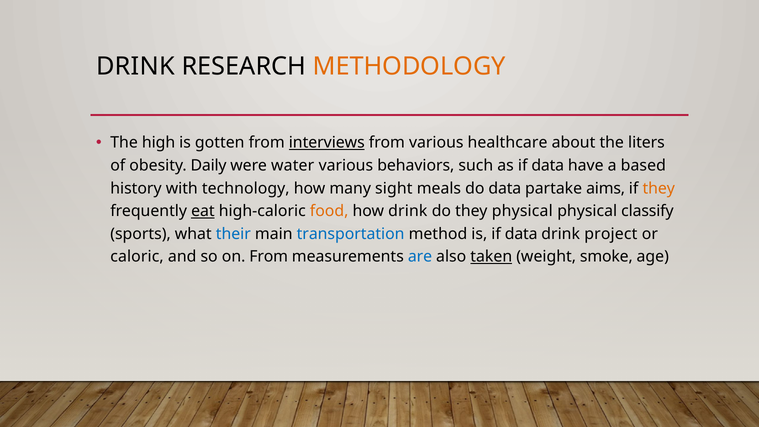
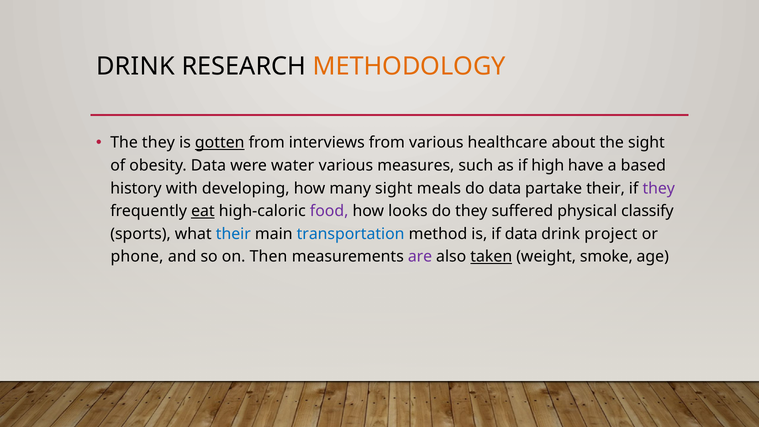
The high: high -> they (158, 143)
gotten underline: none -> present (220, 143)
interviews underline: present -> none (327, 143)
the liters: liters -> sight (646, 143)
obesity Daily: Daily -> Data (208, 165)
behaviors: behaviors -> measures (416, 165)
as if data: data -> high (548, 165)
technology: technology -> developing (246, 188)
partake aims: aims -> their (606, 188)
they colour: orange -> purple (659, 188)
food colour: orange -> purple (329, 211)
how drink: drink -> looks (408, 211)
they physical: physical -> suffered (522, 211)
caloric: caloric -> phone (137, 257)
on From: From -> Then (269, 257)
are colour: blue -> purple (420, 257)
